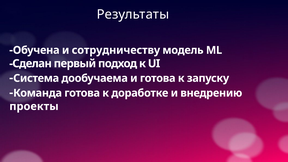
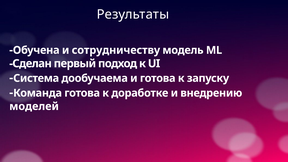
проекты: проекты -> моделей (34, 106)
